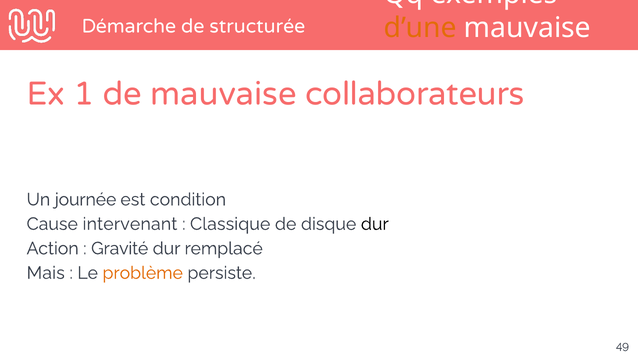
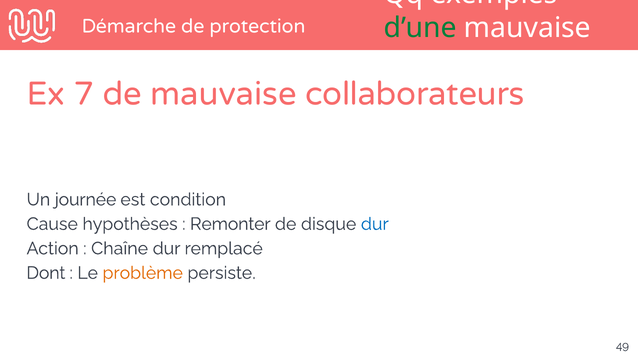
structurée: structurée -> protection (257, 26)
d’une colour: orange -> green (420, 28)
1: 1 -> 7 (84, 94)
intervenant: intervenant -> hypothèses (130, 224)
Classique: Classique -> Remonter (230, 224)
dur colour: black -> blue (375, 224)
Gravité: Gravité -> Chaîne (120, 248)
Mais: Mais -> Dont (46, 273)
